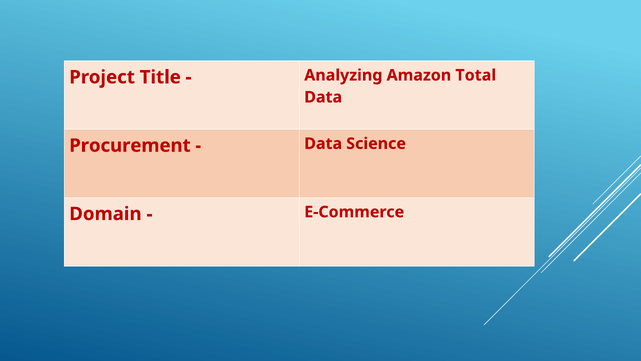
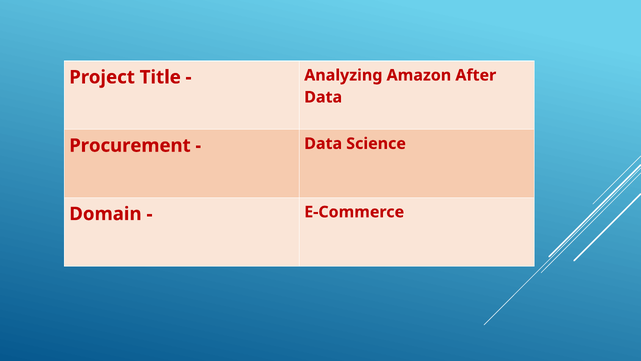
Total: Total -> After (476, 75)
